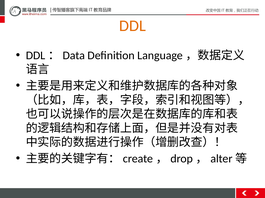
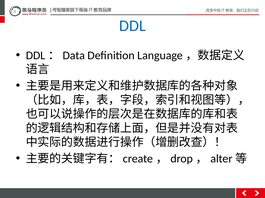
DDL colour: orange -> blue (132, 26)
